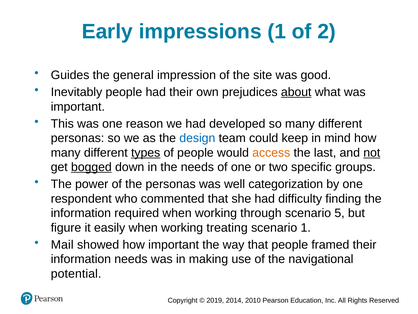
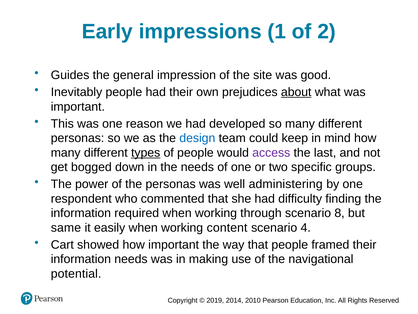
access colour: orange -> purple (271, 152)
not underline: present -> none (372, 152)
bogged underline: present -> none (91, 167)
categorization: categorization -> administering (286, 184)
5: 5 -> 8 (340, 213)
figure: figure -> same (66, 227)
treating: treating -> content (227, 227)
scenario 1: 1 -> 4 (306, 227)
Mail: Mail -> Cart (62, 244)
